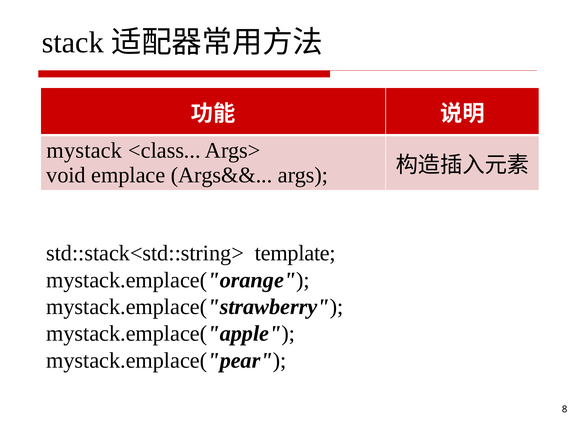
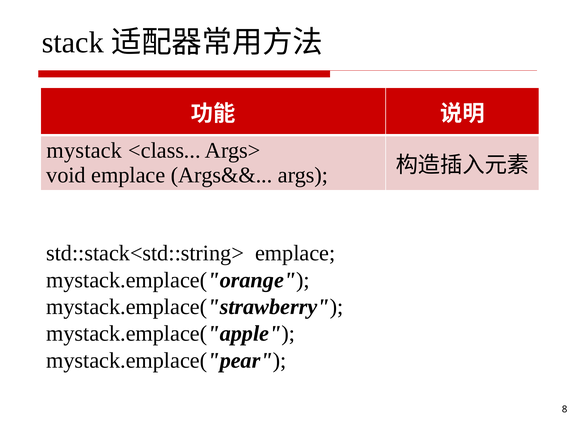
std::stack<std::string> template: template -> emplace (295, 253)
